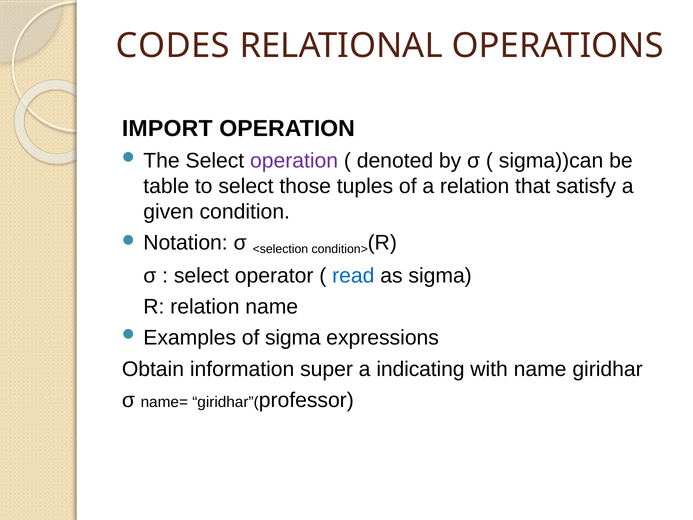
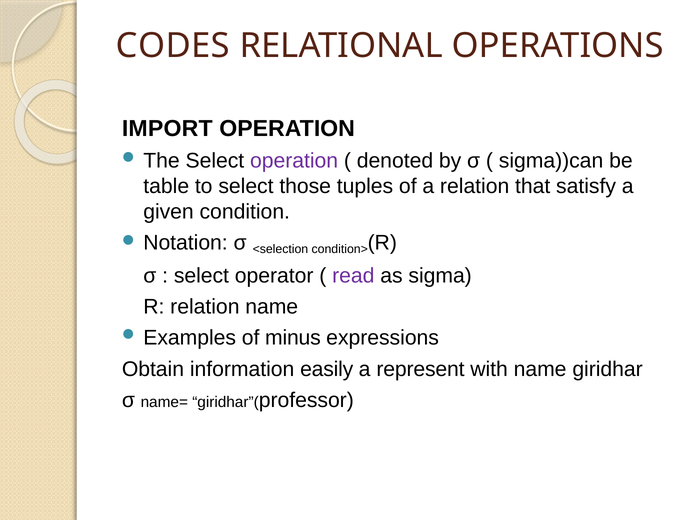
read colour: blue -> purple (353, 275)
of sigma: sigma -> minus (293, 338)
super: super -> easily (327, 369)
indicating: indicating -> represent (420, 369)
